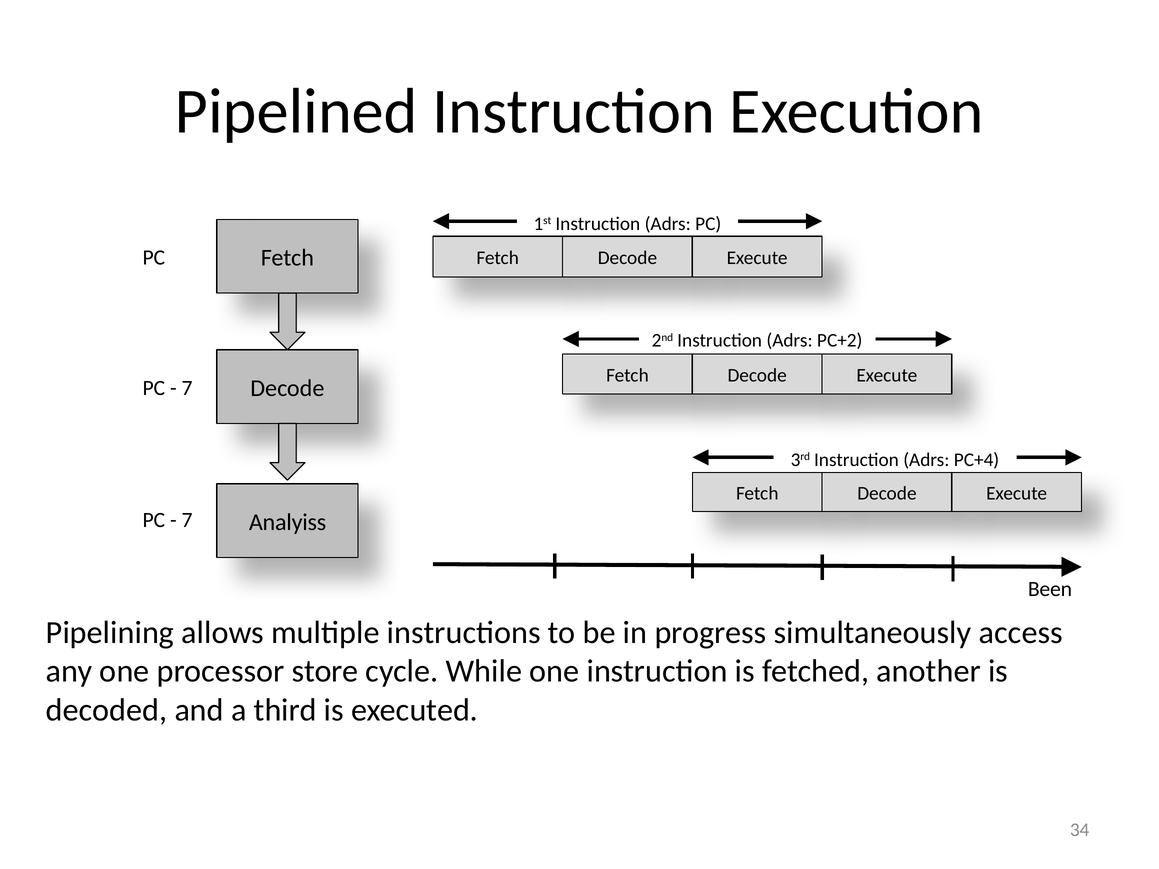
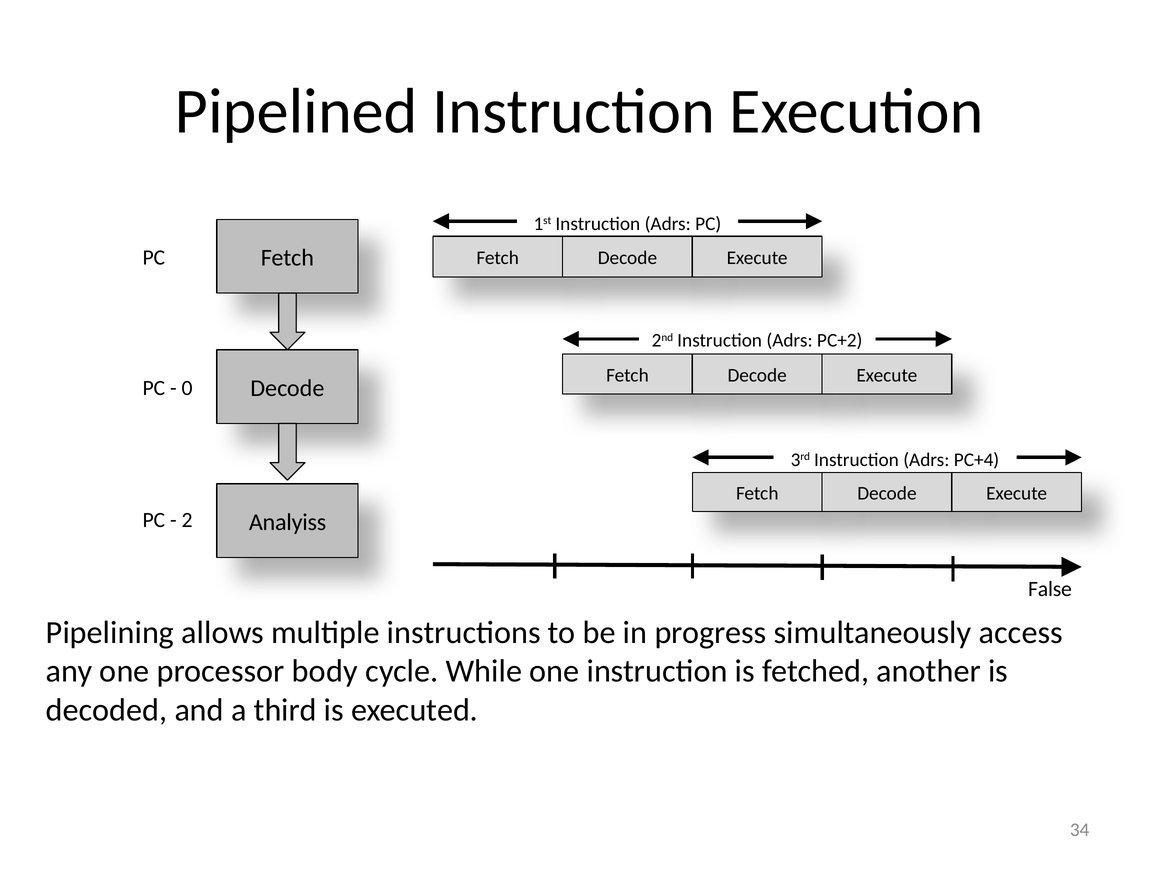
7: 7 -> 0 (187, 388)
7: 7 -> 2 (187, 520)
Been: Been -> False (1050, 589)
store: store -> body (325, 671)
